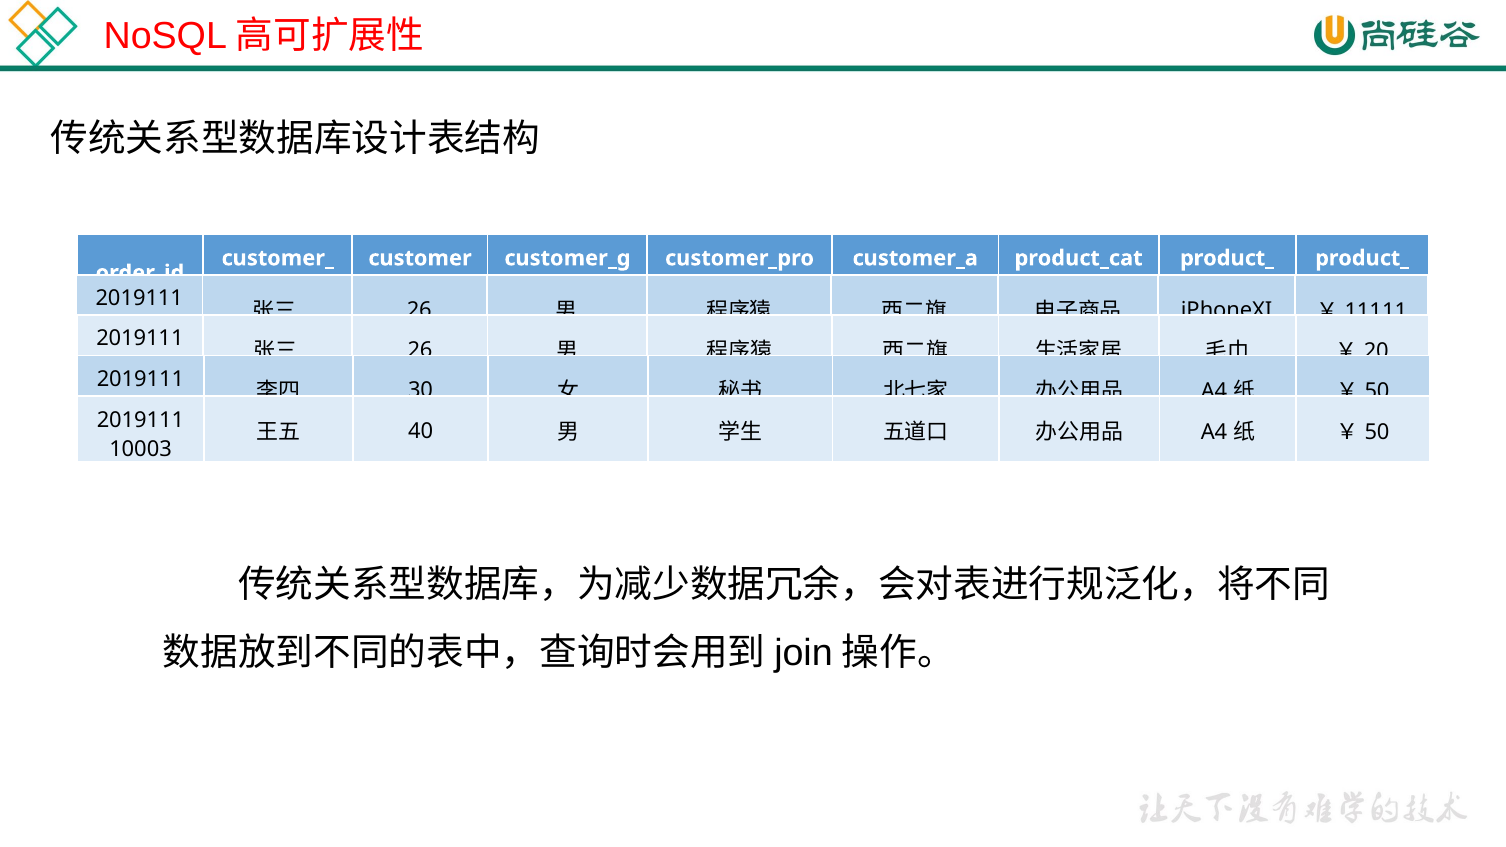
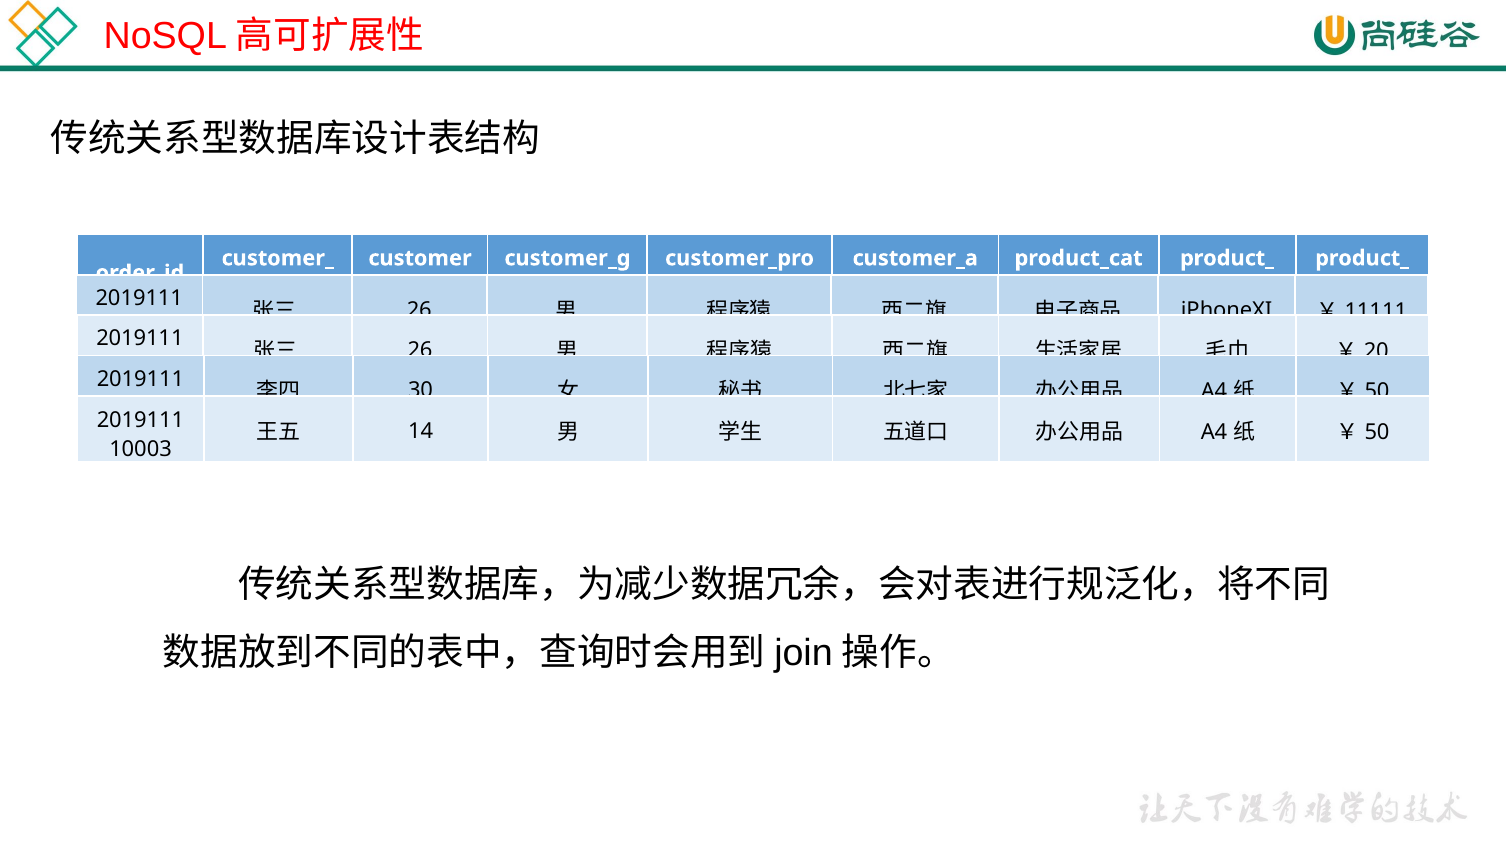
40: 40 -> 14 (421, 432)
